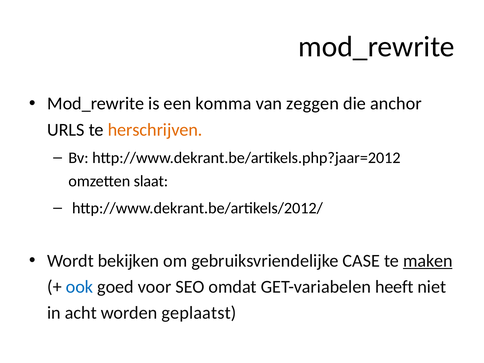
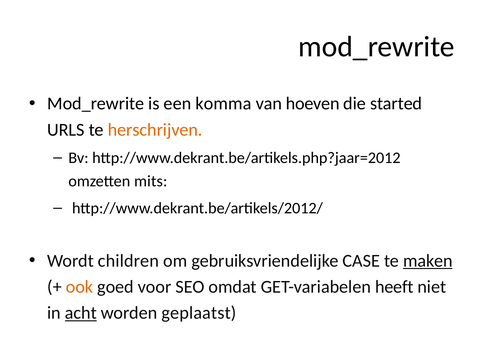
zeggen: zeggen -> hoeven (313, 104)
anchor: anchor -> started (396, 104)
slaat: slaat -> mits (151, 181)
bekijken: bekijken -> children (128, 261)
ook colour: blue -> orange (80, 287)
acht underline: none -> present (81, 313)
